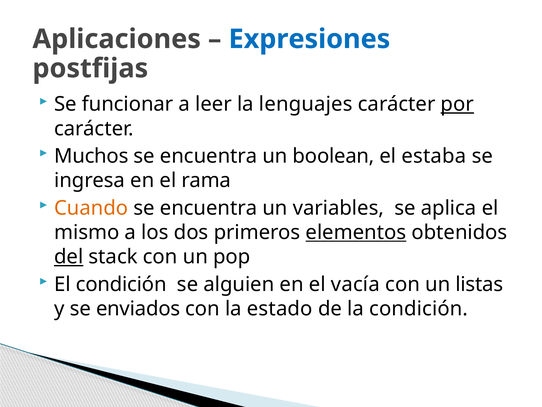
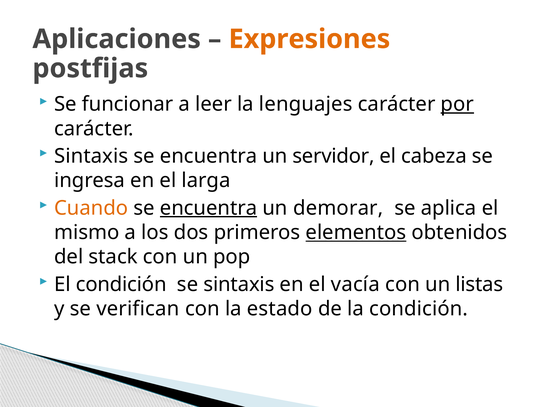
Expresiones colour: blue -> orange (309, 39)
Muchos: Muchos -> Sintaxis (91, 156)
boolean: boolean -> servidor (334, 156)
estaba: estaba -> cabeza (434, 156)
rama: rama -> larga (206, 180)
encuentra underline: none -> present (209, 208)
variables: variables -> demorar (338, 208)
del underline: present -> none (69, 257)
se alguien: alguien -> sintaxis (239, 284)
enviados: enviados -> verifican (138, 308)
